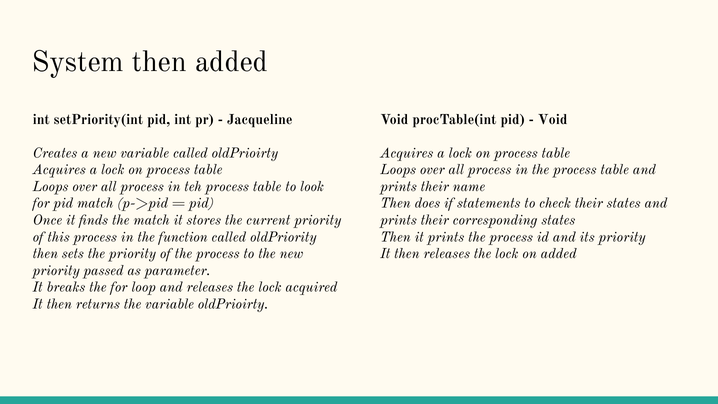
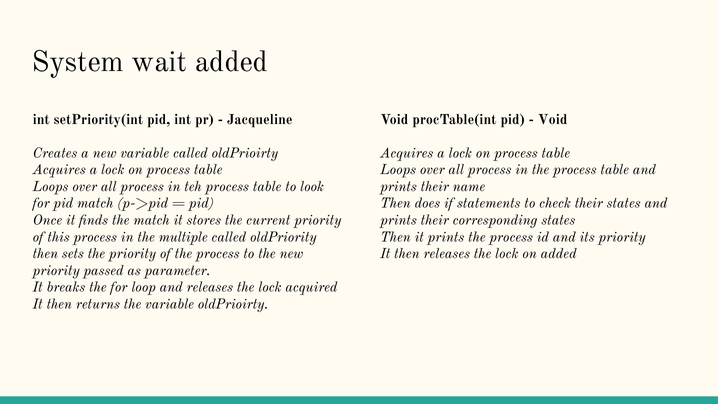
System then: then -> wait (159, 61)
function: function -> multiple (183, 237)
